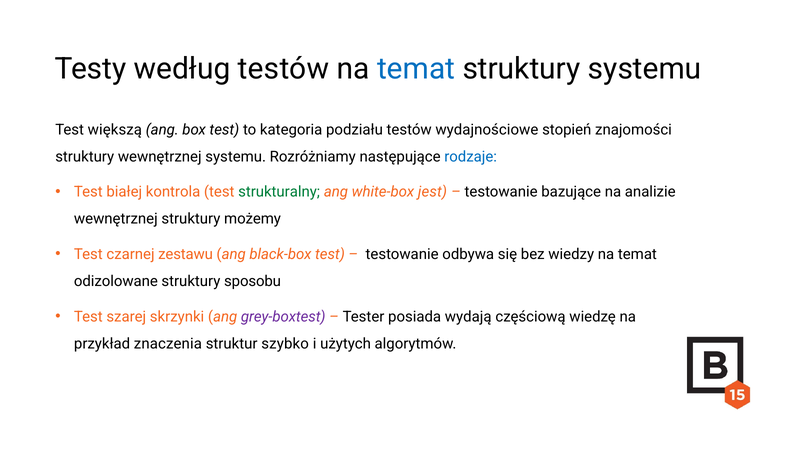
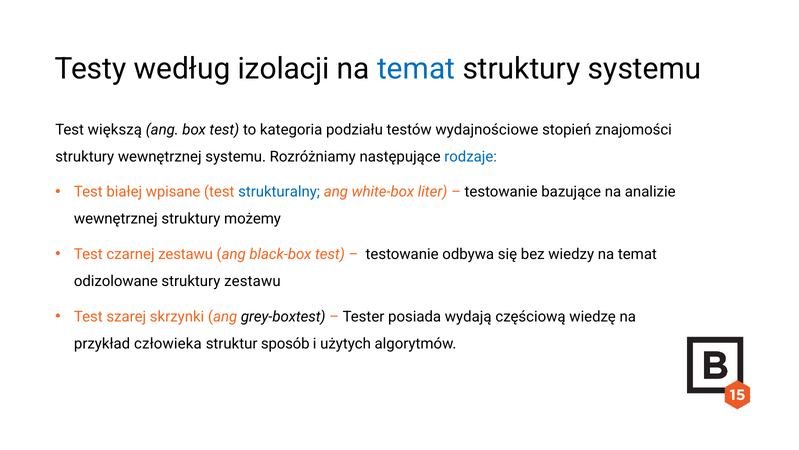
według testów: testów -> izolacji (284, 69)
kontrola: kontrola -> wpisane (173, 192)
strukturalny colour: green -> blue (279, 192)
jest: jest -> liter (433, 192)
struktury sposobu: sposobu -> zestawu (252, 281)
grey-boxtest colour: purple -> black (283, 316)
znaczenia: znaczenia -> człowieka (168, 343)
szybko: szybko -> sposób (285, 343)
